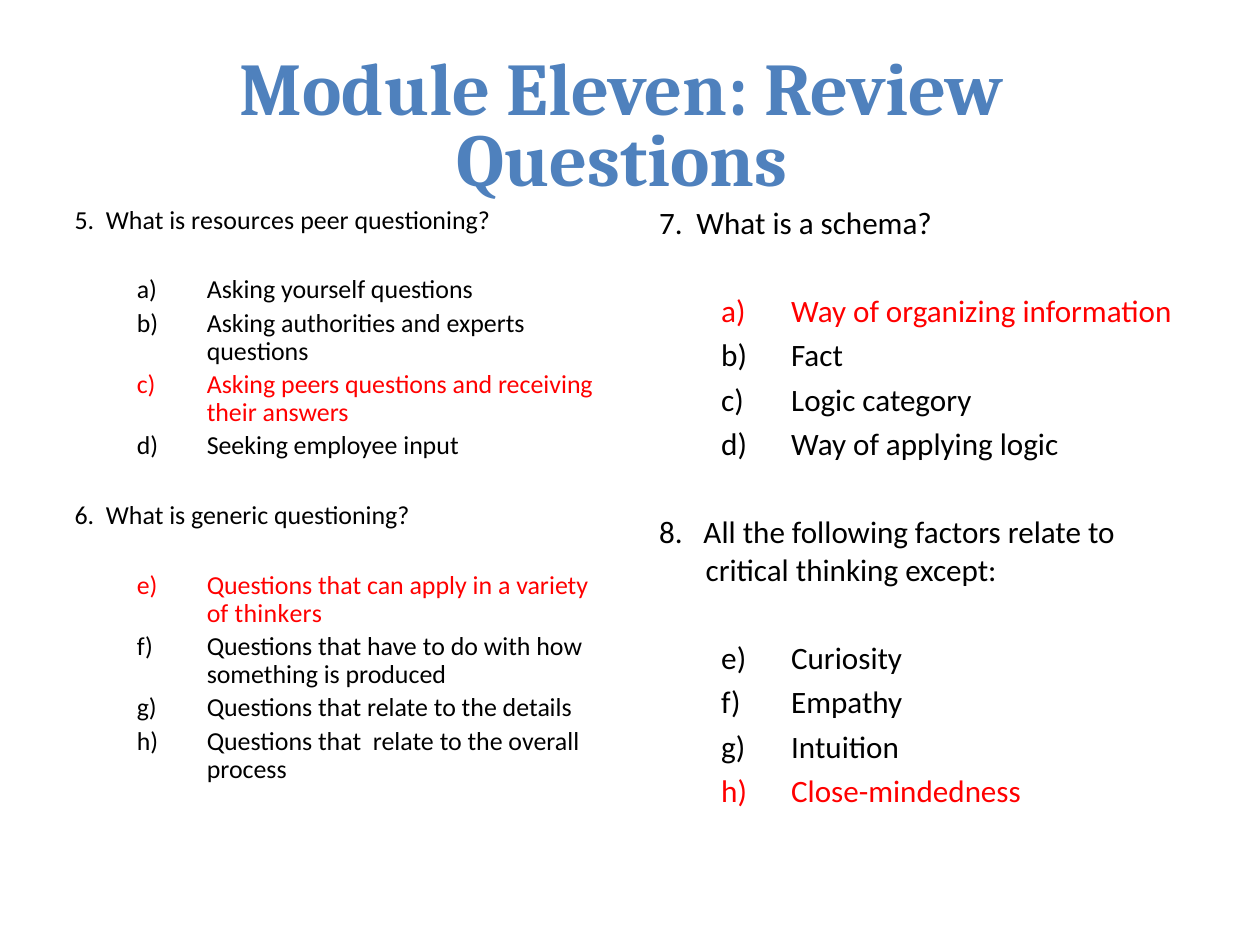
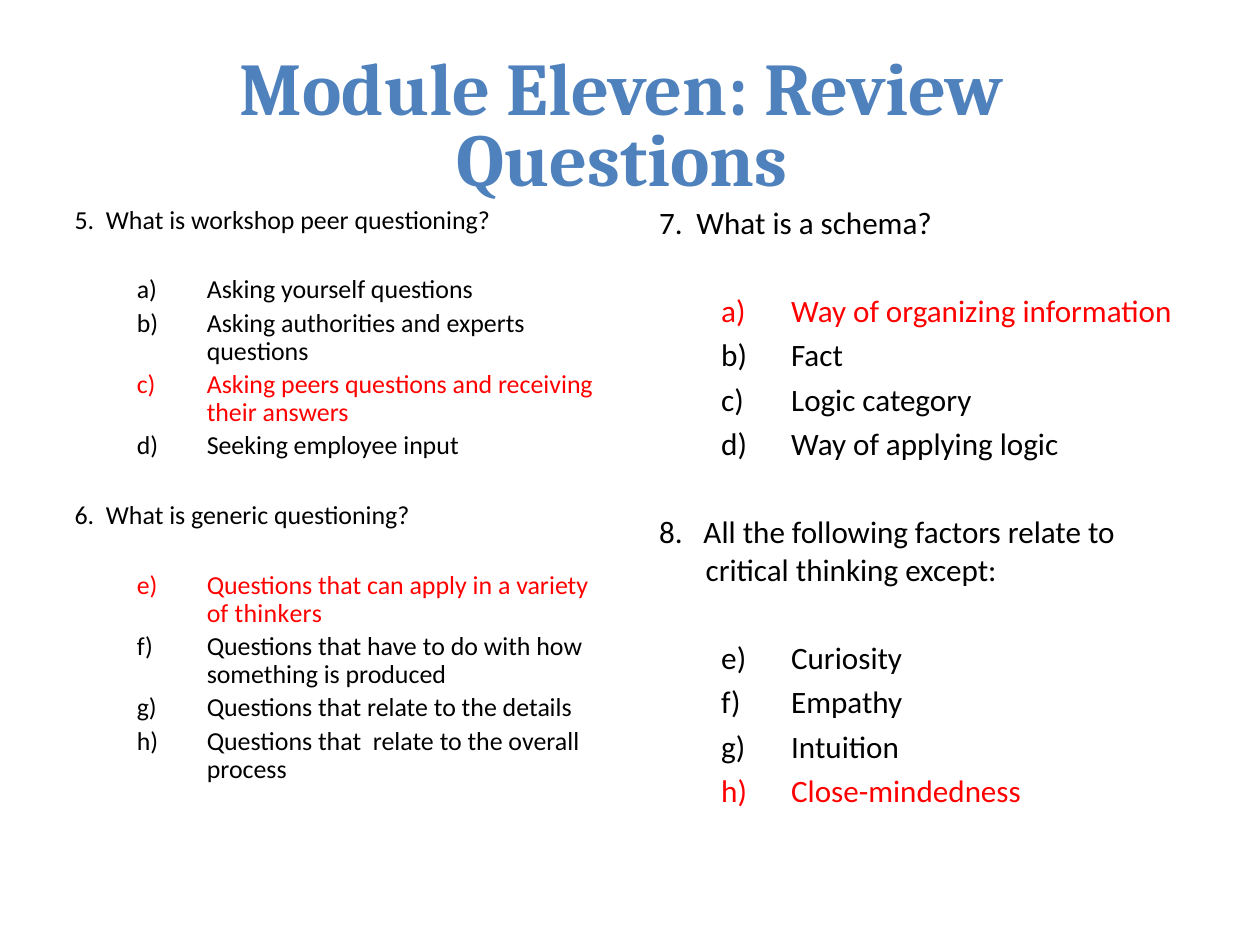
resources: resources -> workshop (243, 221)
